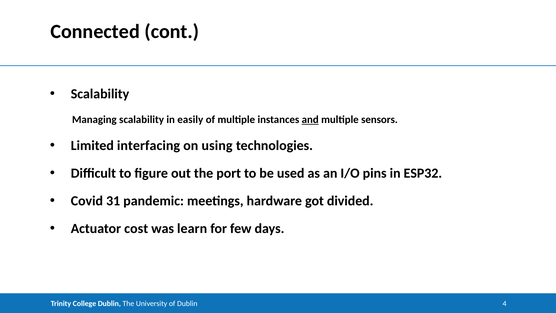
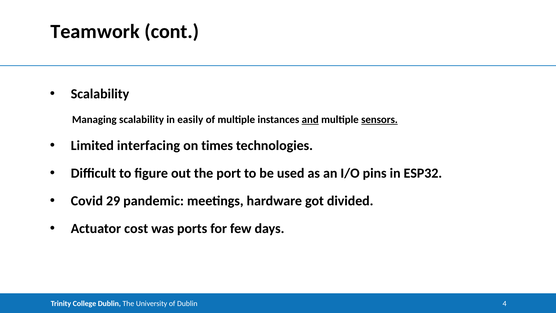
Connected: Connected -> Teamwork (95, 31)
sensors underline: none -> present (379, 120)
using: using -> times (217, 146)
31: 31 -> 29 (113, 201)
learn: learn -> ports (192, 228)
